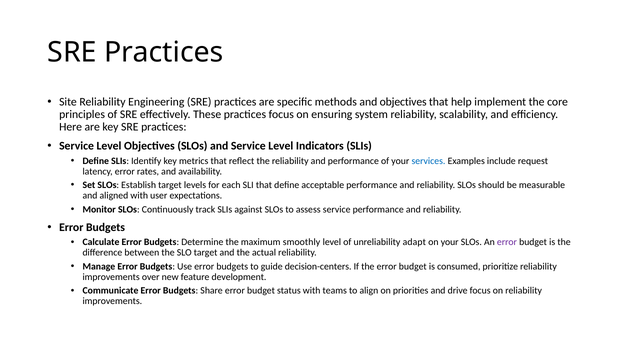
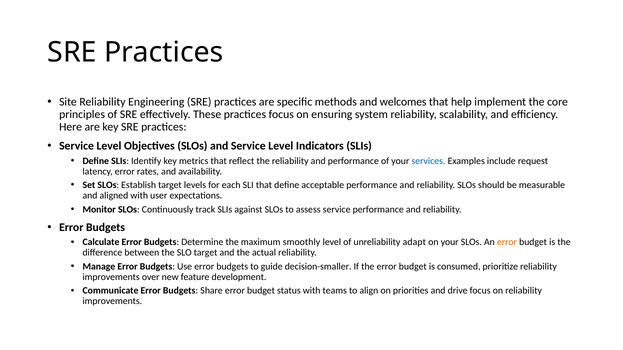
and objectives: objectives -> welcomes (403, 102)
error colour: purple -> orange (507, 242)
decision-centers: decision-centers -> decision-smaller (318, 267)
